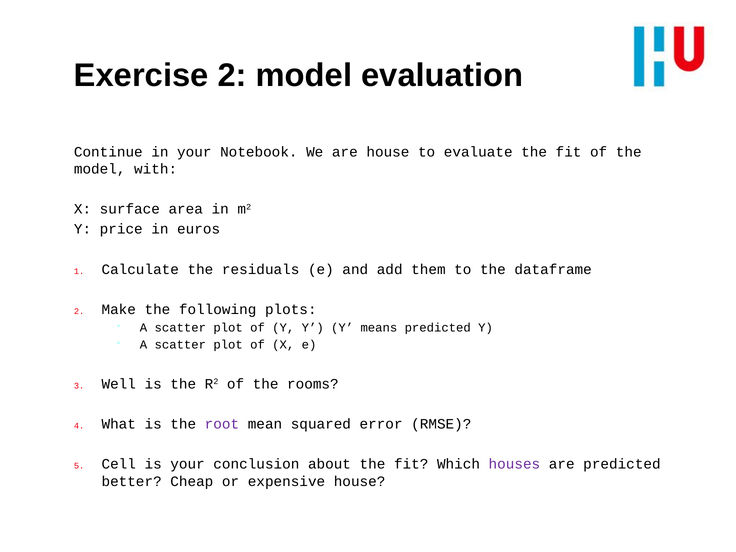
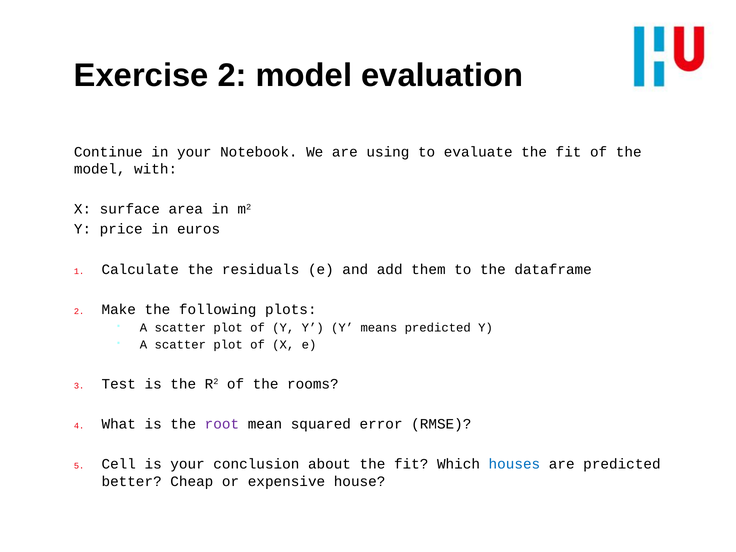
are house: house -> using (388, 152)
Well: Well -> Test (119, 384)
houses colour: purple -> blue (514, 464)
